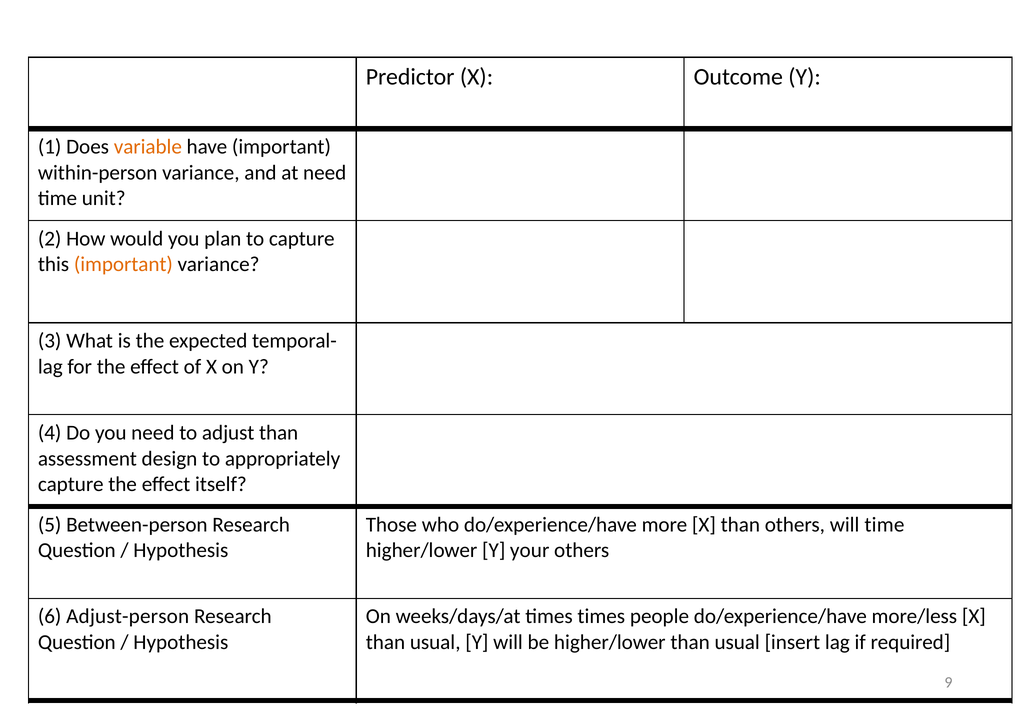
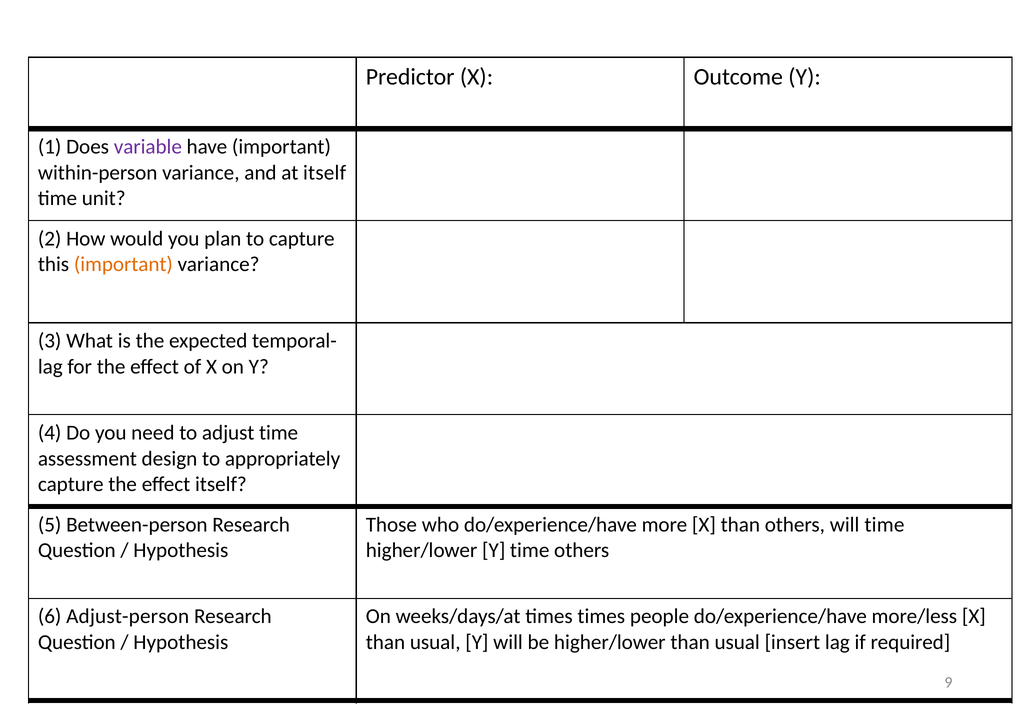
variable colour: orange -> purple (148, 147)
at need: need -> itself (325, 173)
adjust than: than -> time (279, 433)
Y your: your -> time (530, 551)
